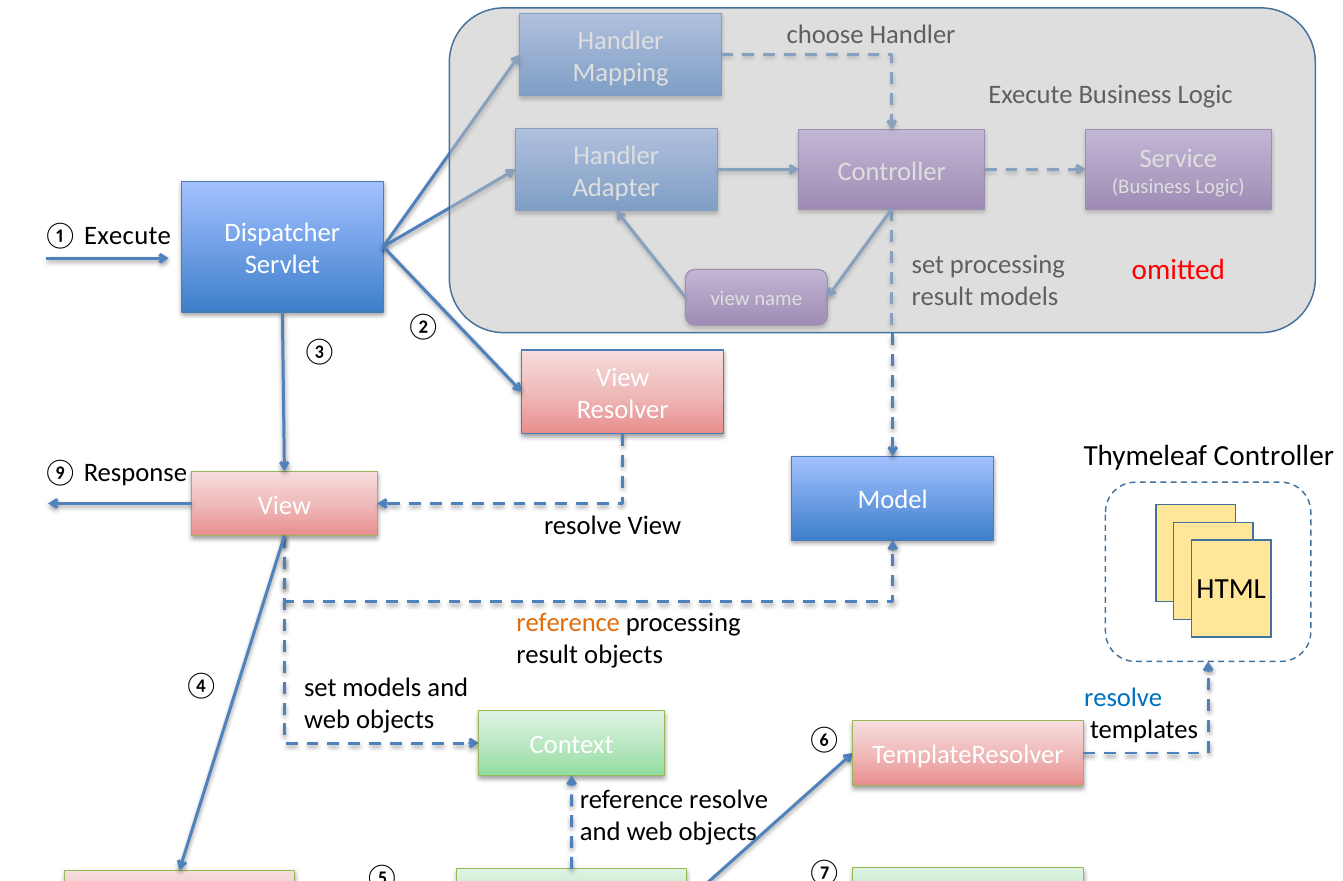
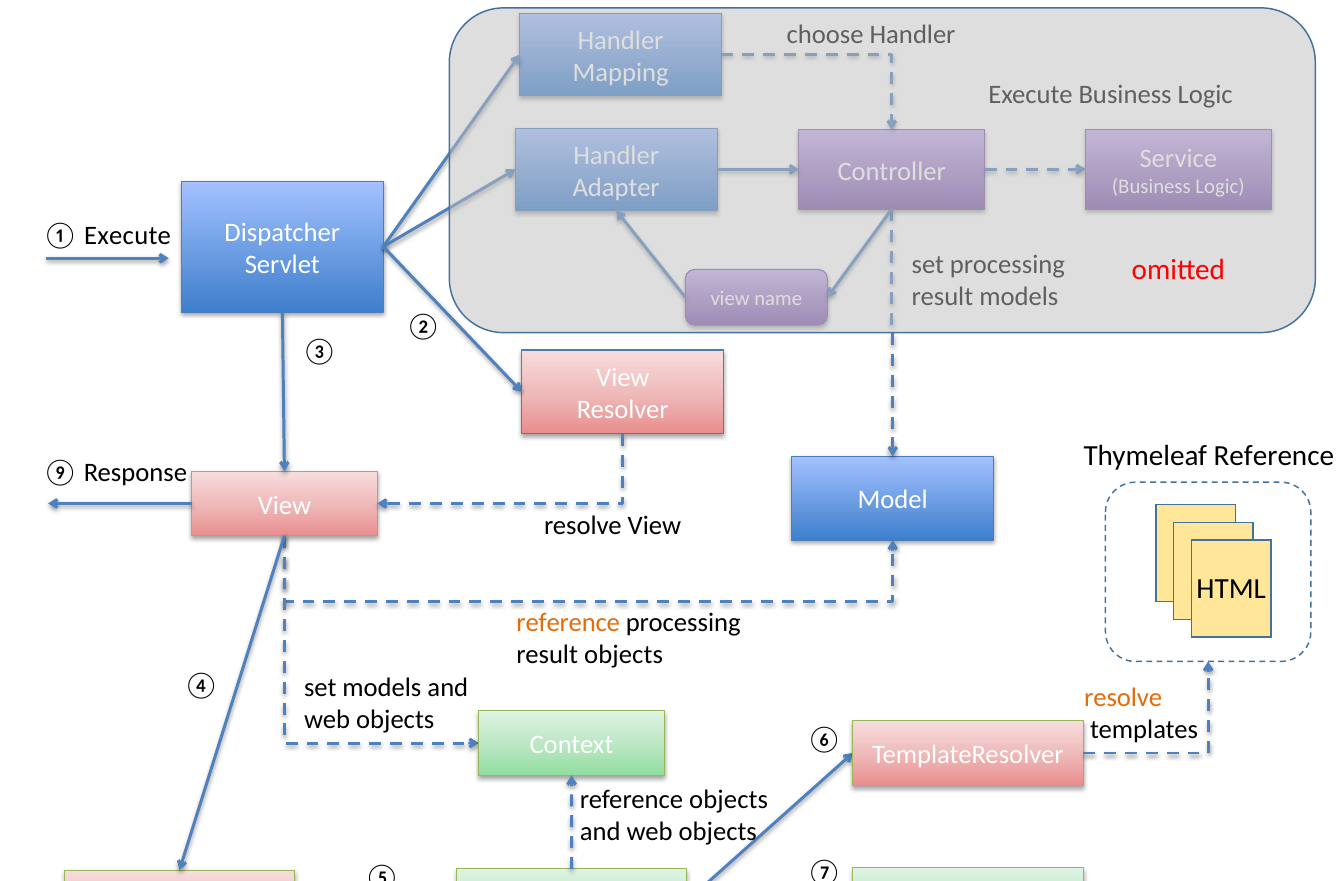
Thymeleaf Controller: Controller -> Reference (1274, 456)
resolve colour: blue -> orange (1123, 698)
reference resolve: resolve -> objects (729, 800)
